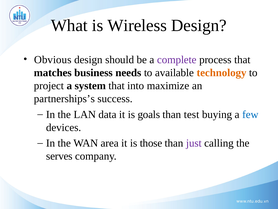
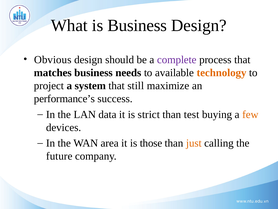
is Wireless: Wireless -> Business (137, 26)
into: into -> still (136, 86)
partnerships’s: partnerships’s -> performance’s (64, 99)
goals: goals -> strict (149, 114)
few colour: blue -> orange (250, 114)
just colour: purple -> orange (194, 143)
serves: serves -> future (59, 156)
